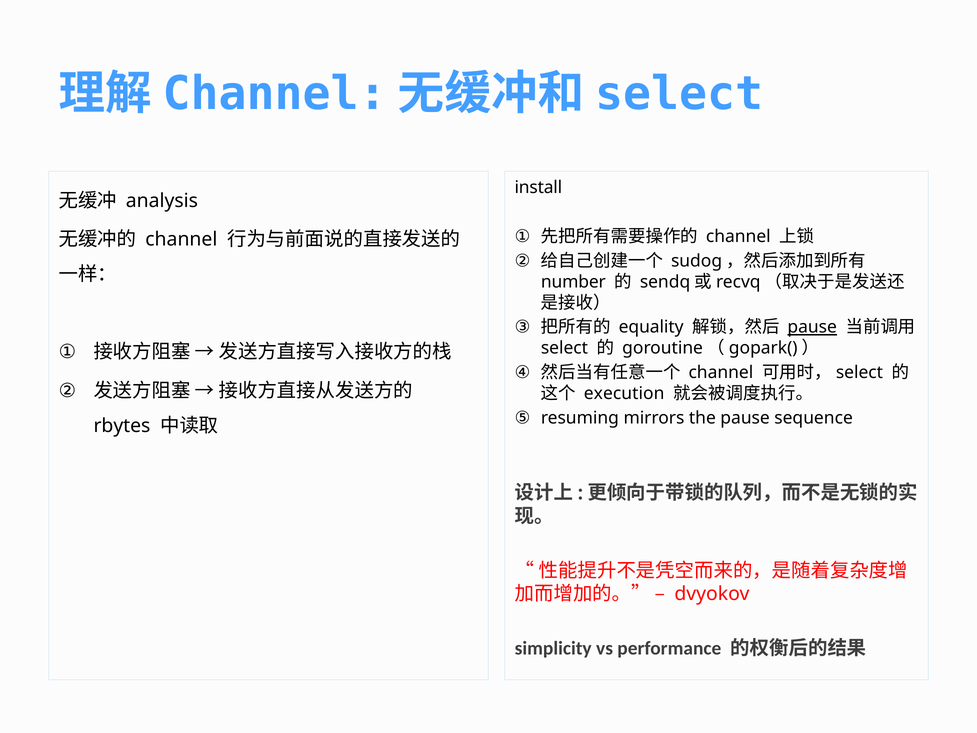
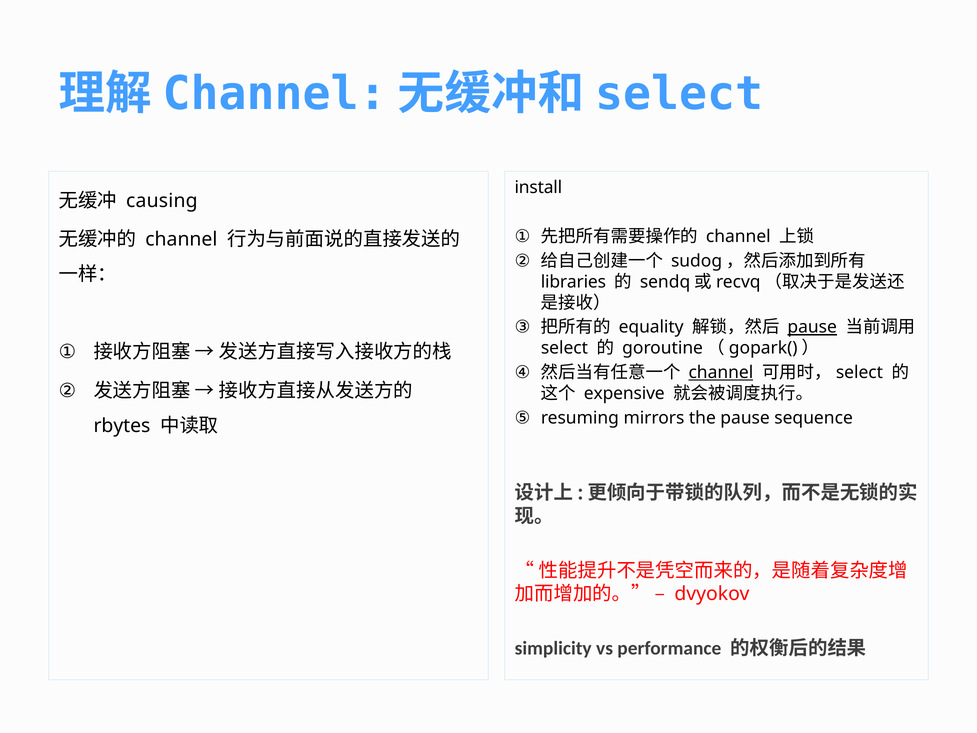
analysis: analysis -> causing (162, 201)
number: number -> libraries (573, 282)
channel underline: none -> present (721, 372)
execution: execution -> expensive (624, 393)
